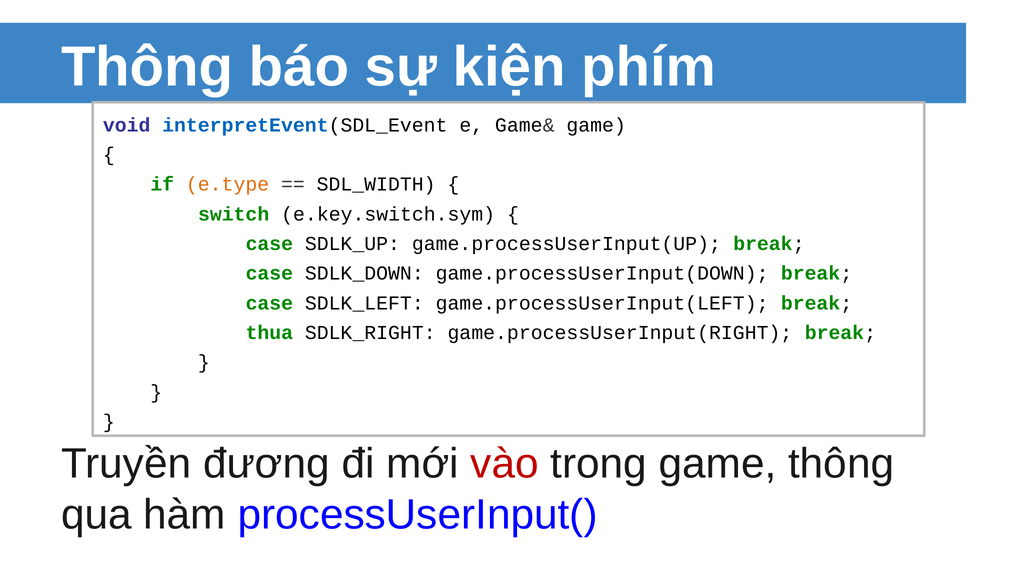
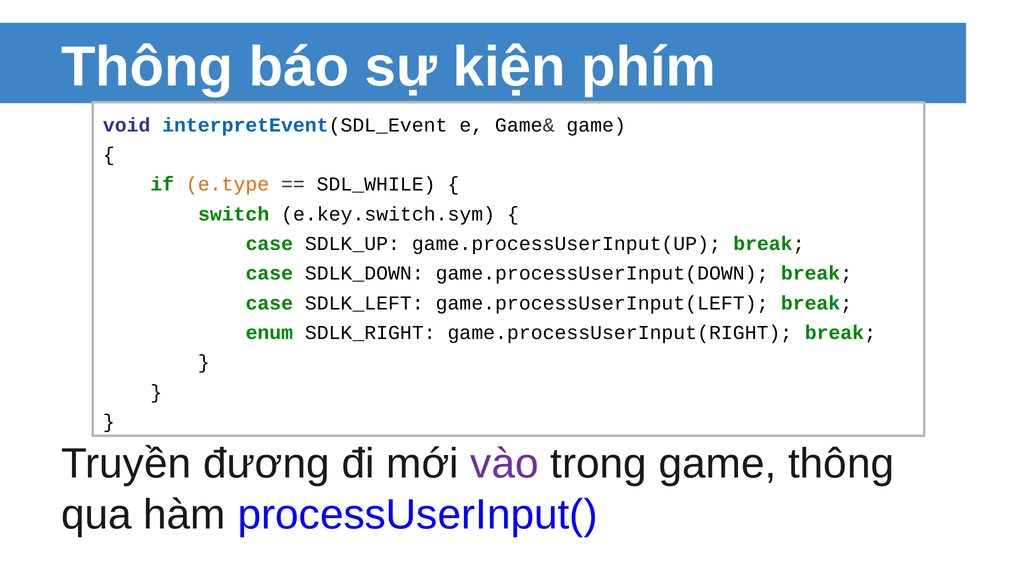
SDL_WIDTH: SDL_WIDTH -> SDL_WHILE (376, 184)
thua: thua -> enum (269, 333)
vào colour: red -> purple (505, 464)
